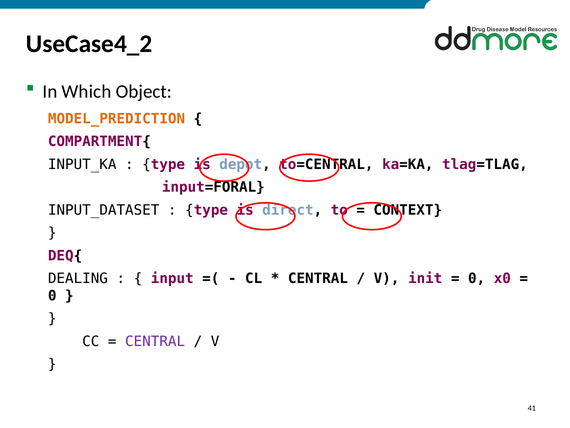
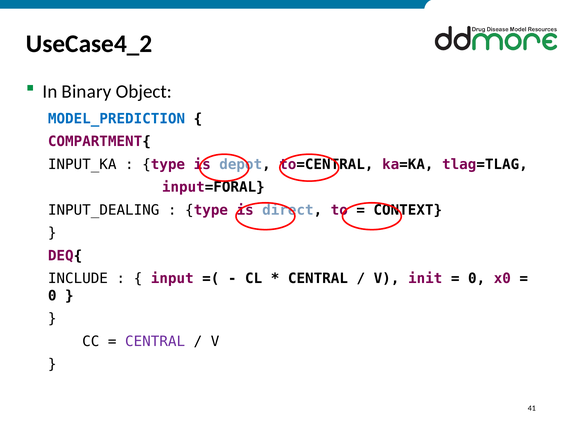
Which: Which -> Binary (87, 91)
MODEL_PREDICTION colour: orange -> blue (117, 119)
INPUT_DATASET: INPUT_DATASET -> INPUT_DEALING (104, 210)
DEALING: DEALING -> INCLUDE (78, 278)
